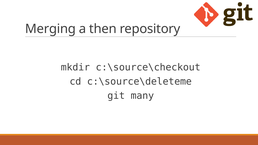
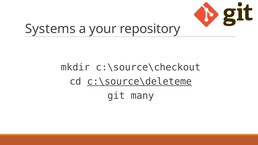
Merging: Merging -> Systems (50, 29)
then: then -> your (103, 29)
c:\source\deleteme underline: none -> present (139, 82)
